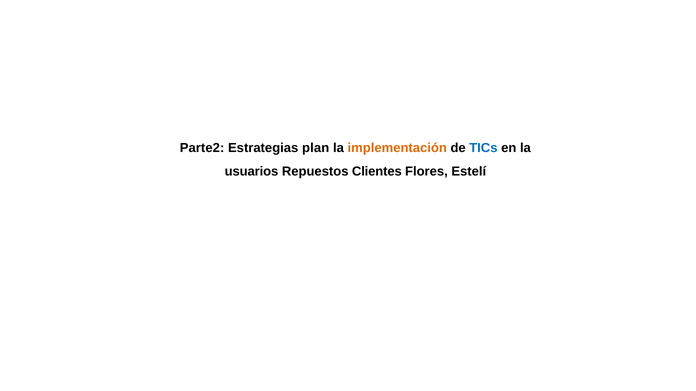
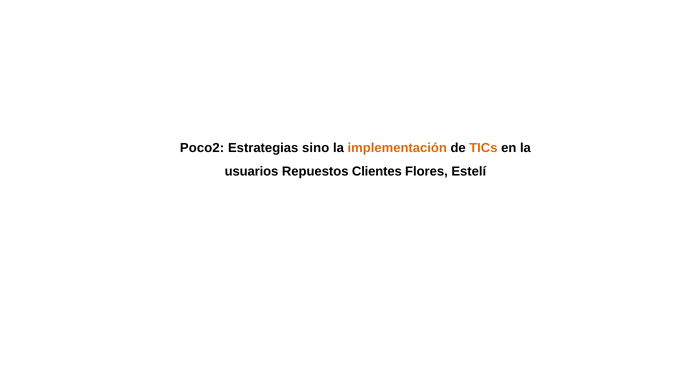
Parte2: Parte2 -> Poco2 (202, 148)
plan: plan -> sino (316, 148)
TICs colour: blue -> orange (483, 148)
